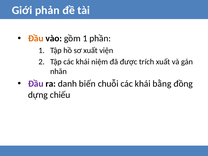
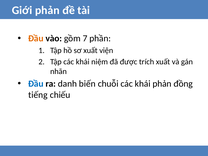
gồm 1: 1 -> 7 (85, 38)
Đầu colour: purple -> blue (36, 84)
khái bằng: bằng -> phản (162, 84)
dựng: dựng -> tiếng (38, 95)
